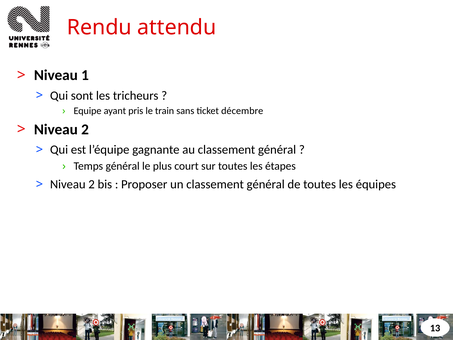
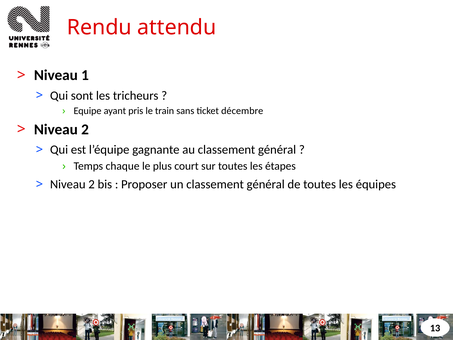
Temps général: général -> chaque (123, 166)
